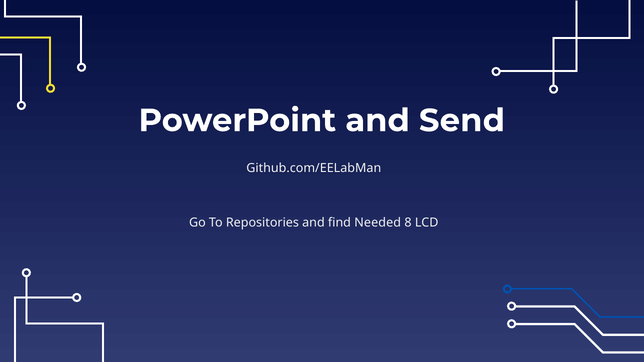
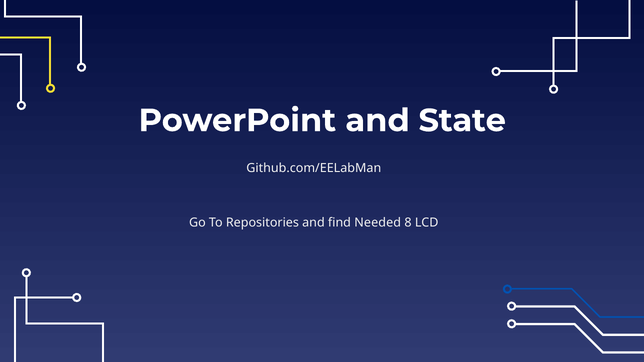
Send: Send -> State (462, 121)
